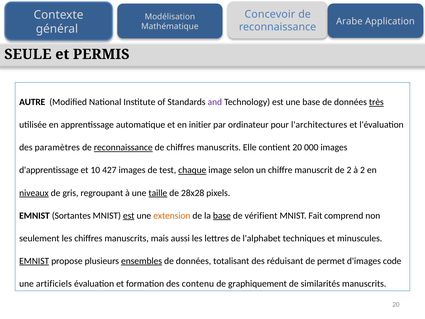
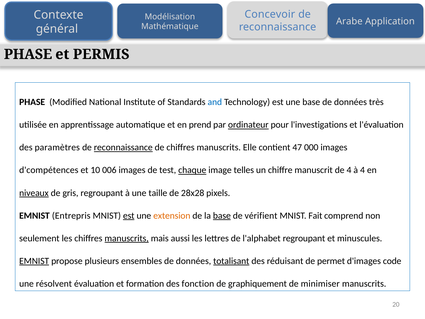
SEULE: SEULE -> PHASE (28, 54)
AUTRE: AUTRE -> PHASE (32, 102)
and colour: purple -> blue (215, 102)
très underline: present -> none (376, 102)
initier: initier -> prend (200, 125)
ordinateur underline: none -> present (248, 125)
l'architectures: l'architectures -> l'investigations (319, 125)
contient 20: 20 -> 47 (297, 147)
d'apprentissage: d'apprentissage -> d'compétences (49, 170)
427: 427 -> 006 (109, 170)
selon: selon -> telles (244, 170)
de 2: 2 -> 4 (349, 170)
à 2: 2 -> 4 (362, 170)
taille underline: present -> none (158, 193)
Sortantes: Sortantes -> Entrepris (71, 215)
manuscrits underline: none -> present (127, 238)
l'alphabet techniques: techniques -> regroupant (304, 238)
ensembles underline: present -> none (142, 261)
totalisant underline: none -> present (231, 261)
artificiels: artificiels -> résolvent (54, 283)
contenu: contenu -> fonction (198, 283)
similarités: similarités -> minimiser (320, 283)
